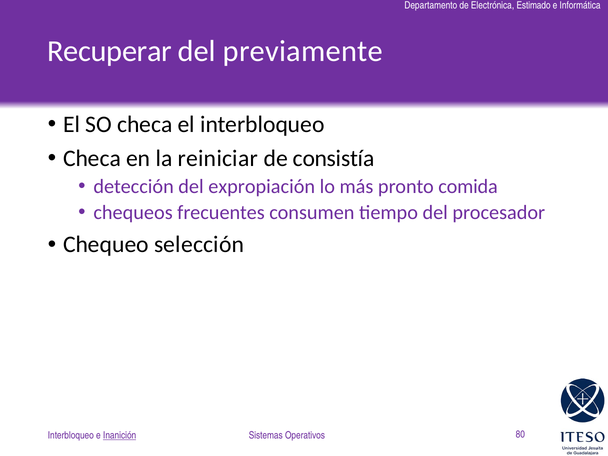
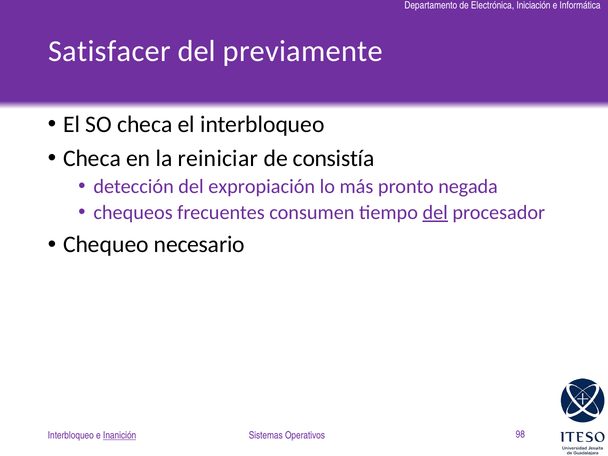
Estimado: Estimado -> Iniciación (534, 5)
Recuperar: Recuperar -> Satisfacer (109, 51)
comida: comida -> negada (468, 186)
del underline: none -> present (435, 213)
selección: selección -> necesario (199, 245)
80: 80 -> 98 (520, 435)
